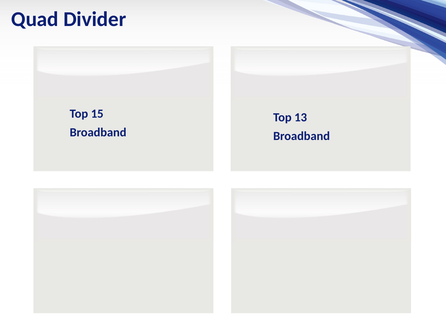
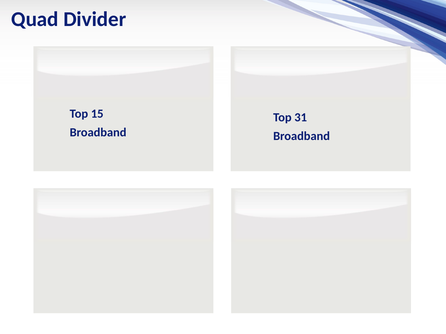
13: 13 -> 31 (301, 118)
